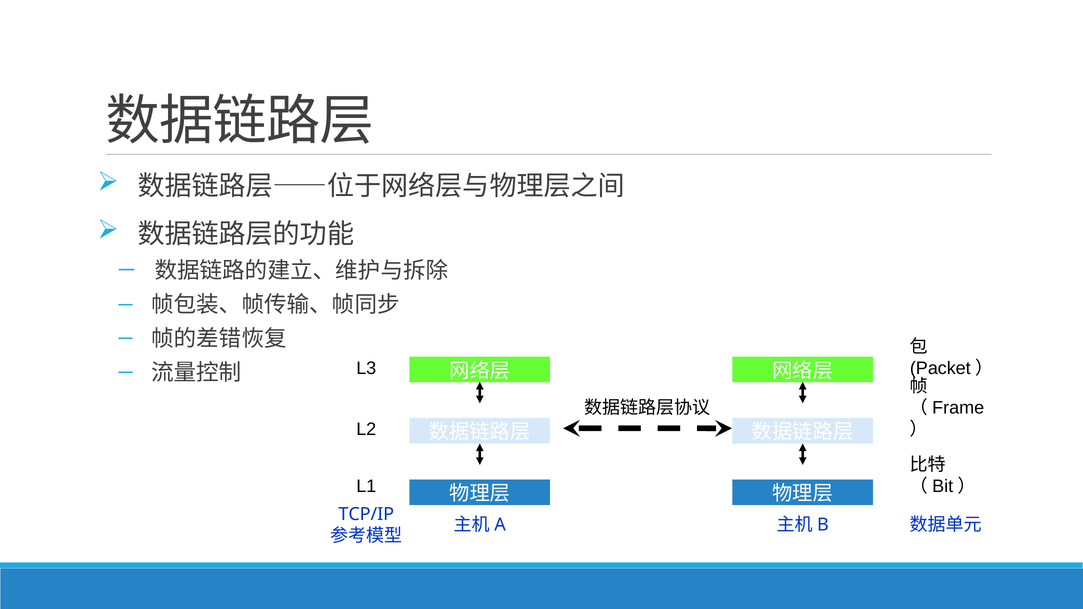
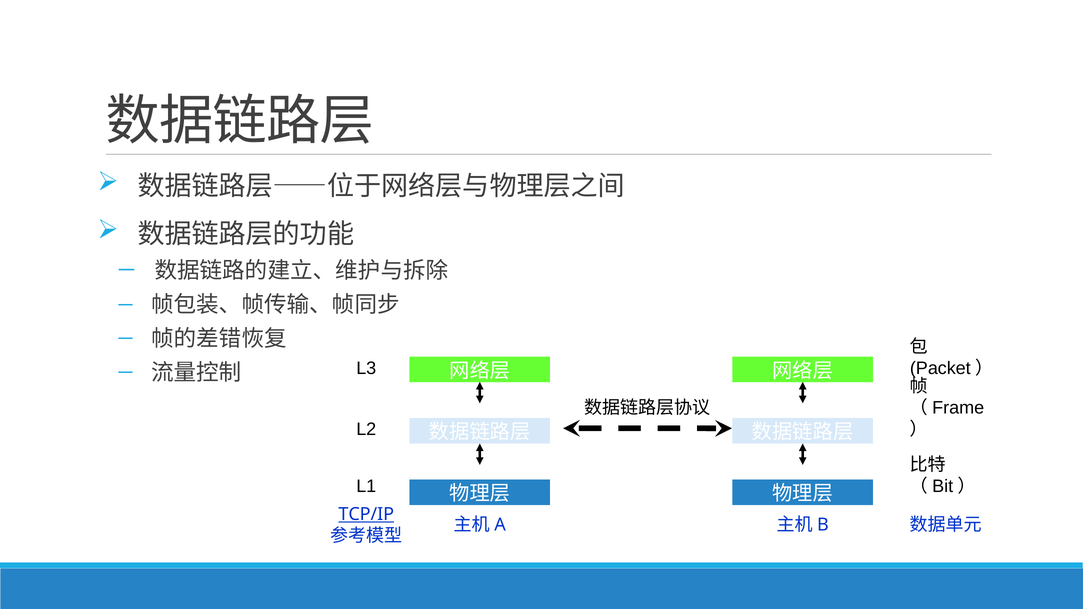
TCP/IP underline: none -> present (366, 514)
